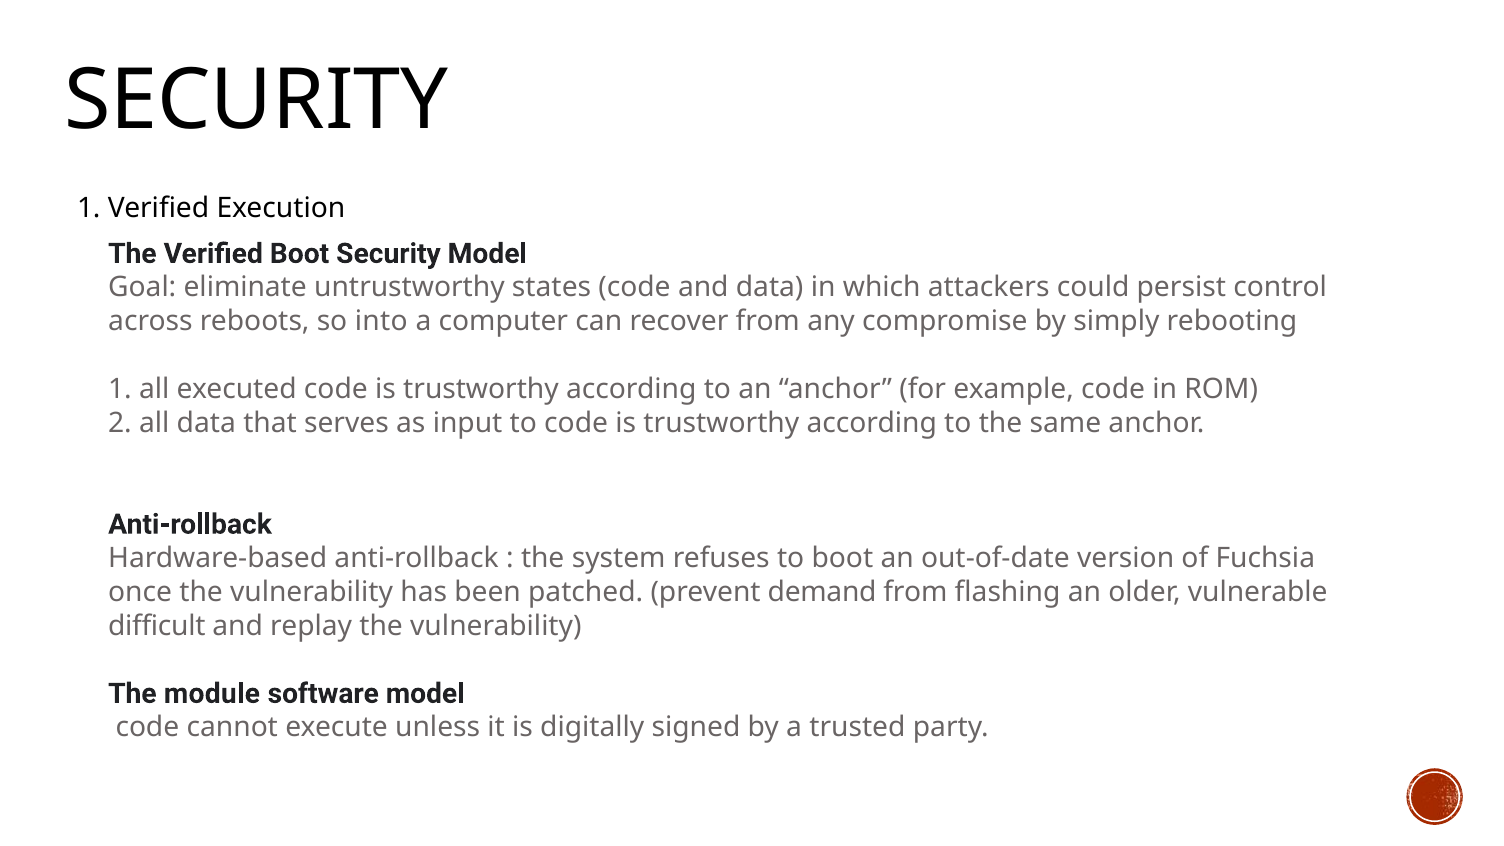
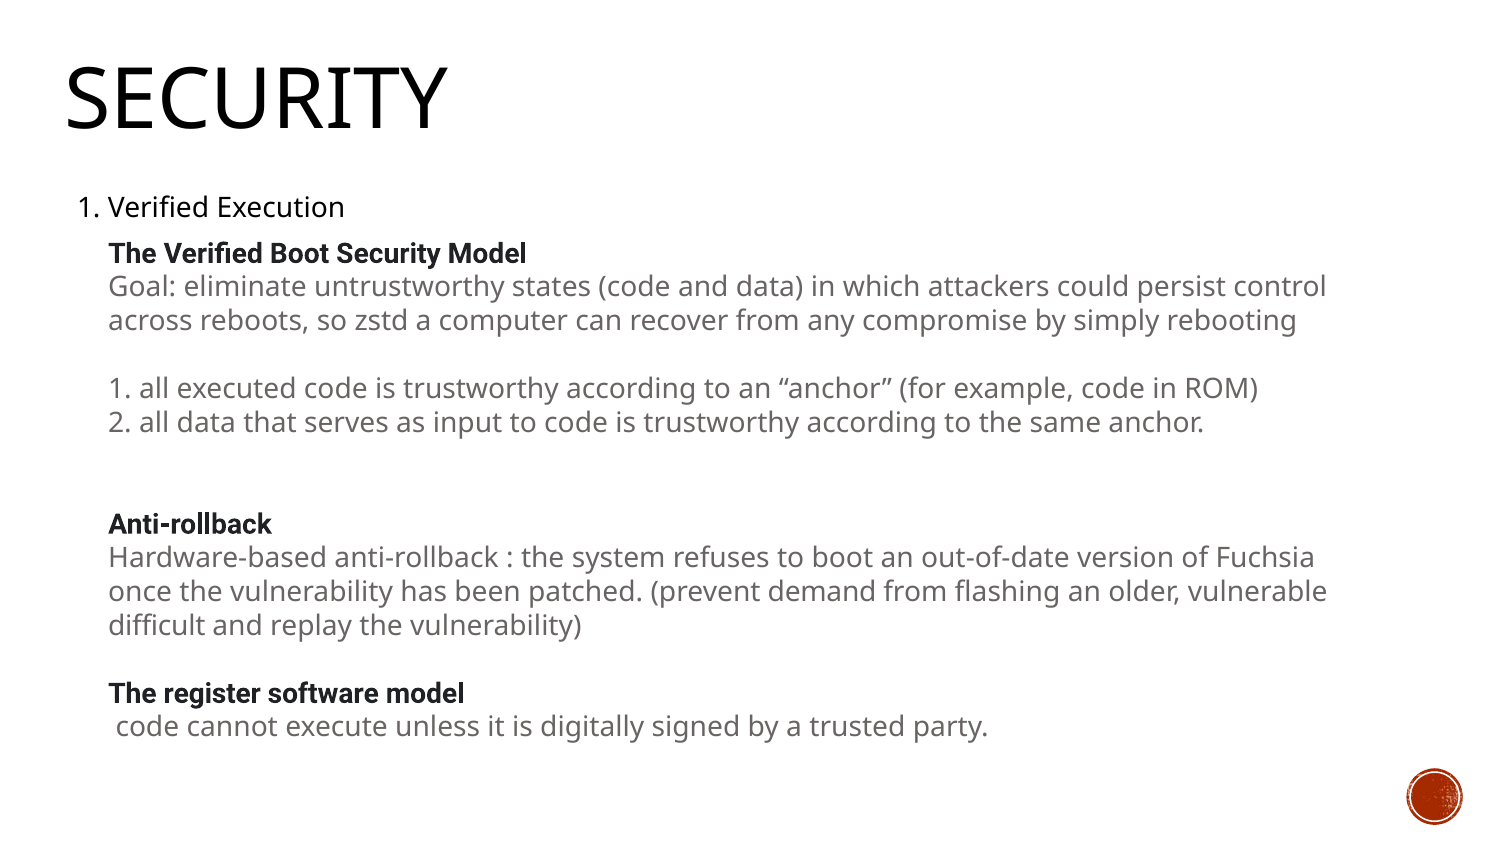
into: into -> zstd (382, 321)
module: module -> register (212, 694)
